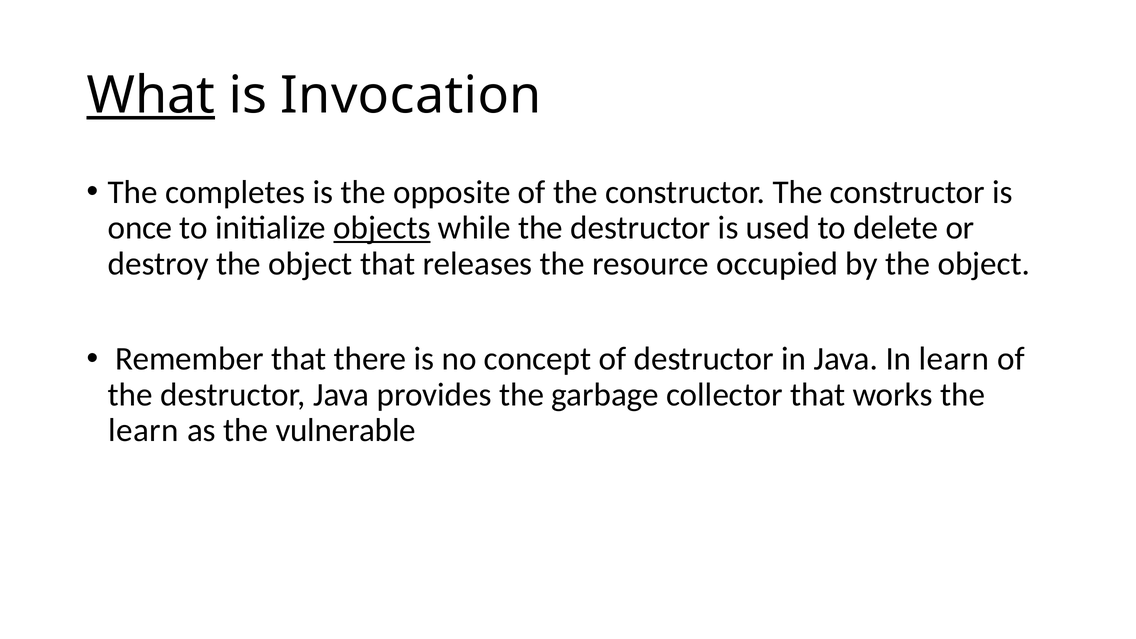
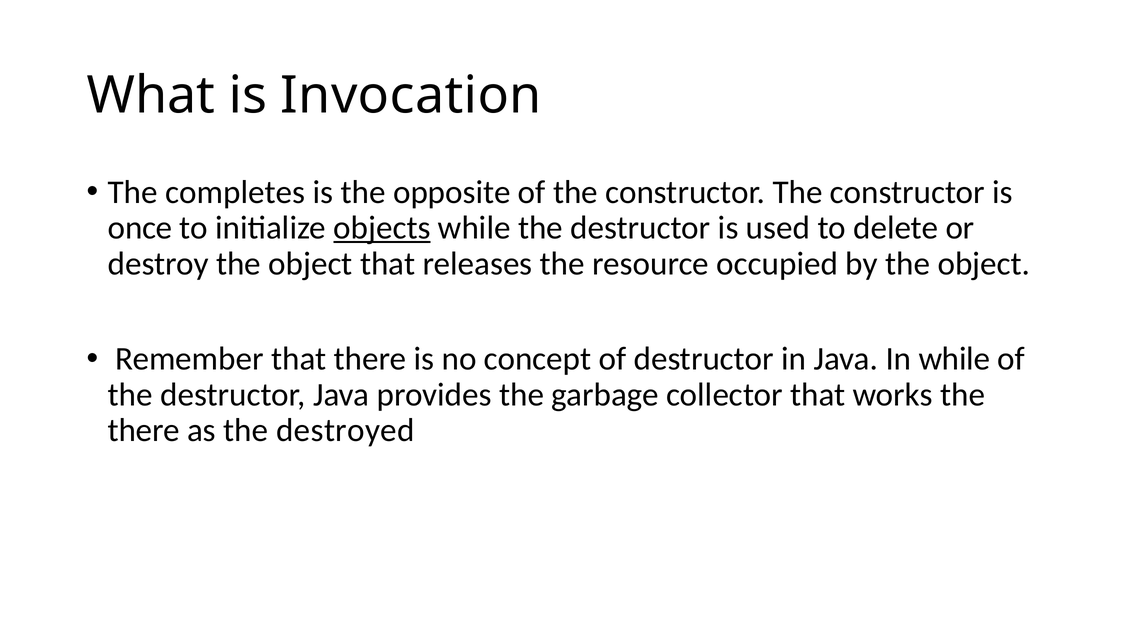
What underline: present -> none (151, 95)
In learn: learn -> while (954, 359)
learn: learn -> there (144, 430)
vulnerable: vulnerable -> destroyed (345, 430)
